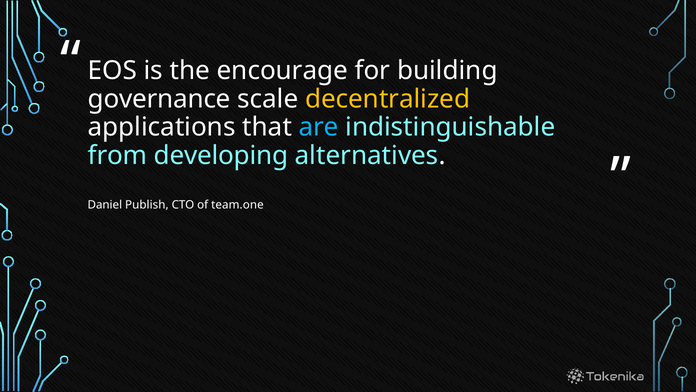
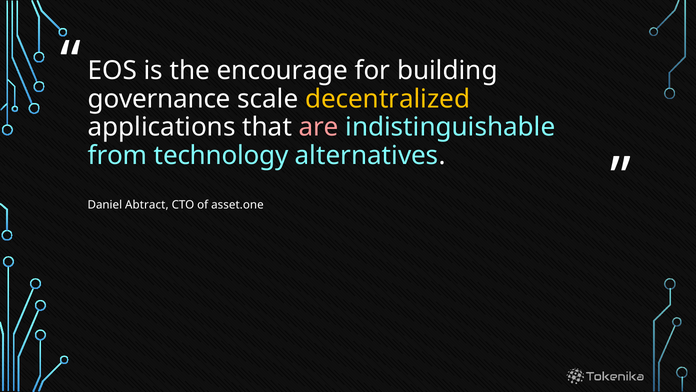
are colour: light blue -> pink (319, 127)
developing: developing -> technology (221, 155)
Publish: Publish -> Abtract (147, 205)
team.one: team.one -> asset.one (237, 205)
